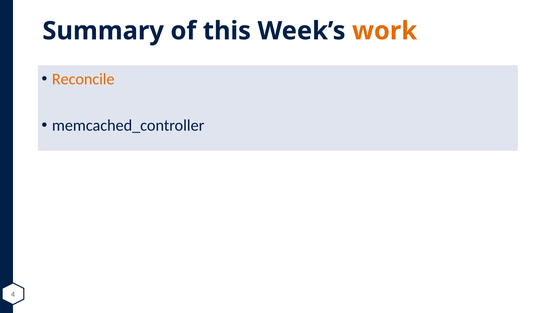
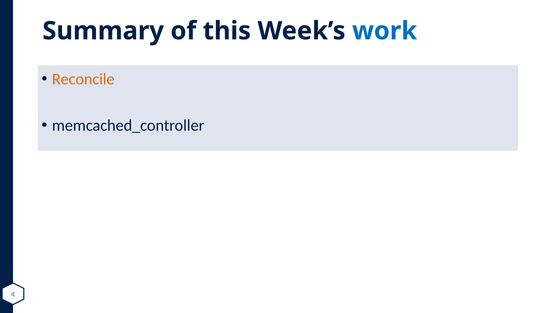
work colour: orange -> blue (385, 31)
